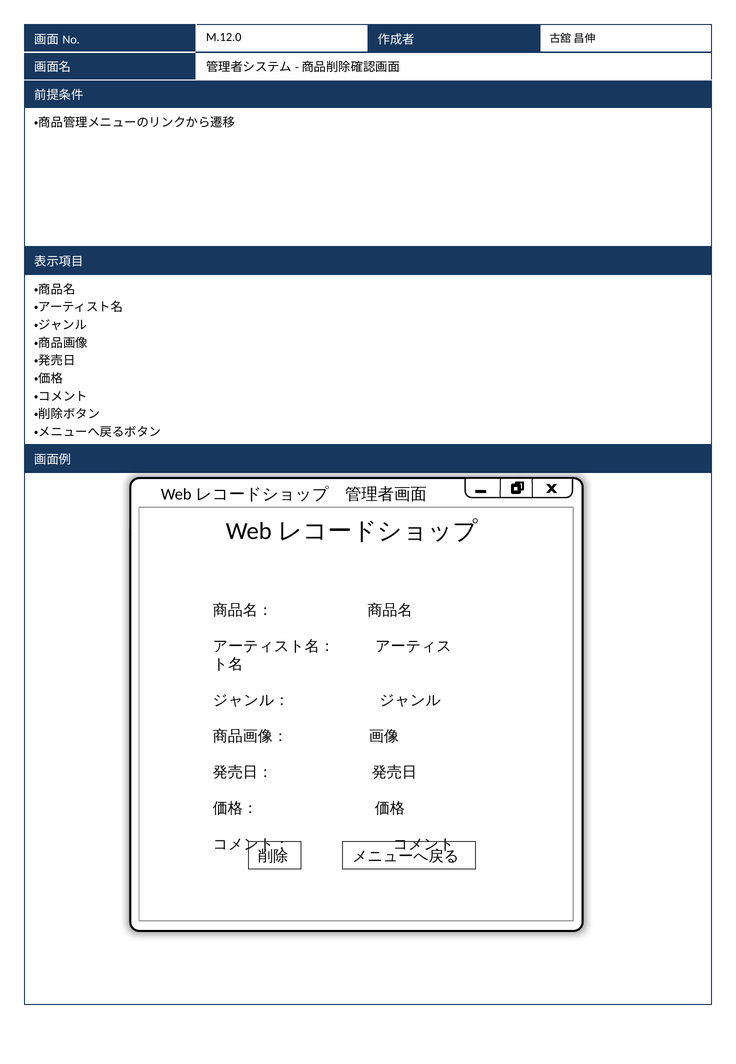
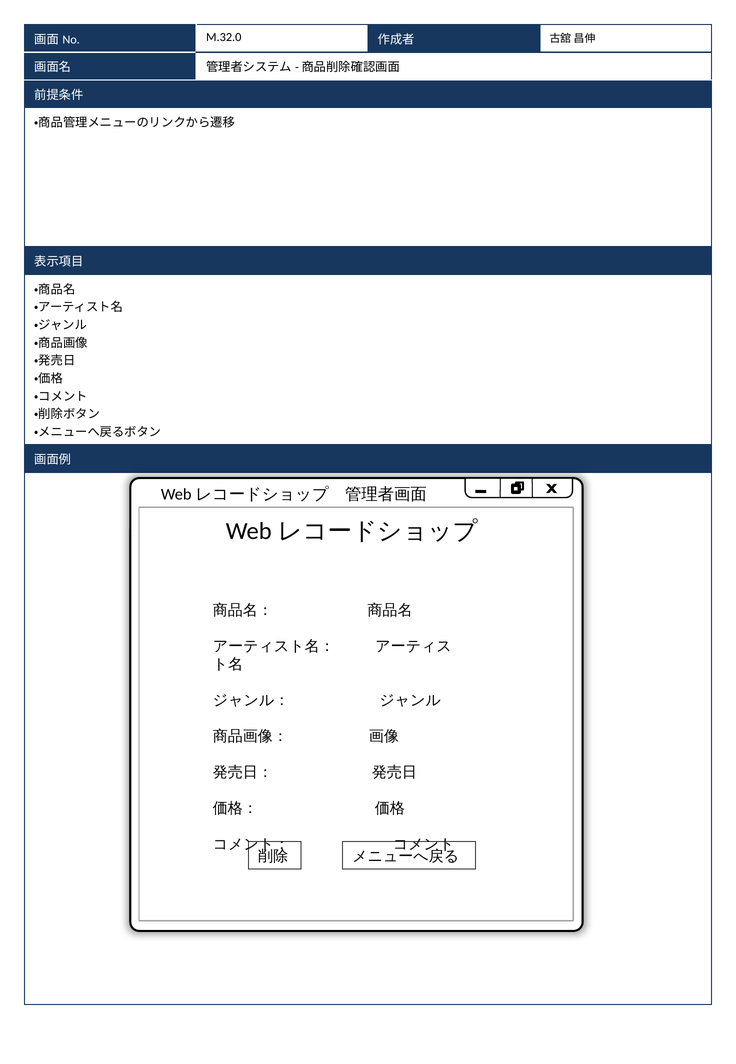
M.12.0: M.12.0 -> M.32.0 (224, 37)
